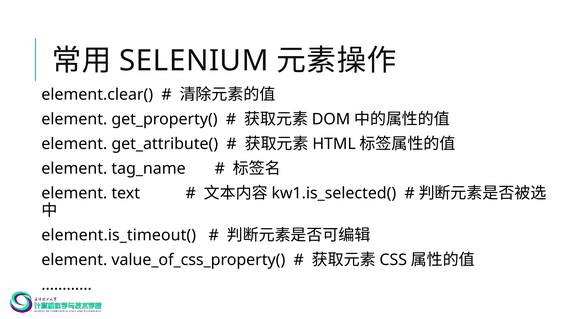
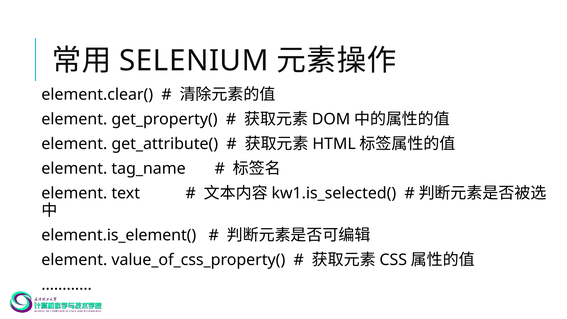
element.is_timeout(: element.is_timeout( -> element.is_element( (119, 235)
